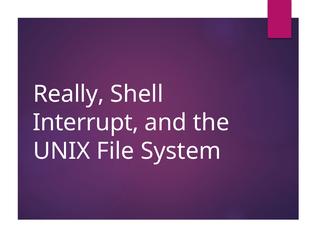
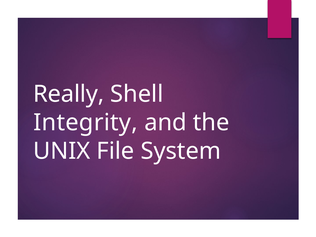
Interrupt: Interrupt -> Integrity (86, 123)
